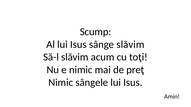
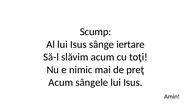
sânge slăvim: slăvim -> iertare (131, 45)
Nimic: Nimic -> Acum (61, 83)
